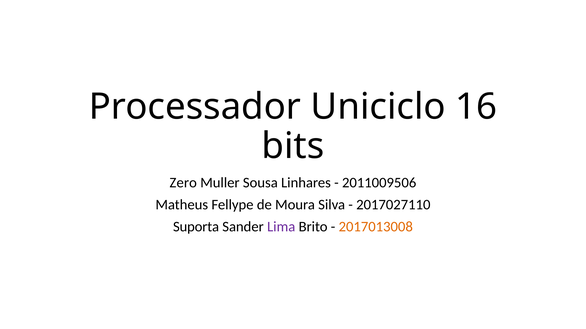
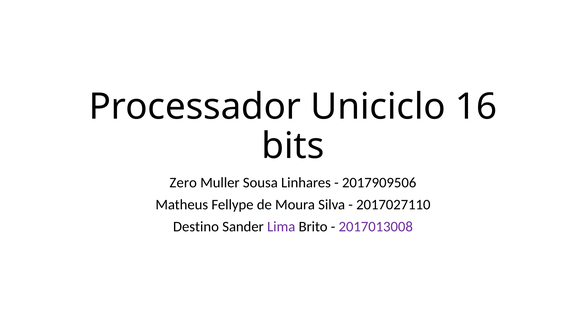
2011009506: 2011009506 -> 2017909506 (379, 183)
Suporta: Suporta -> Destino (196, 227)
2017013008 colour: orange -> purple (376, 227)
